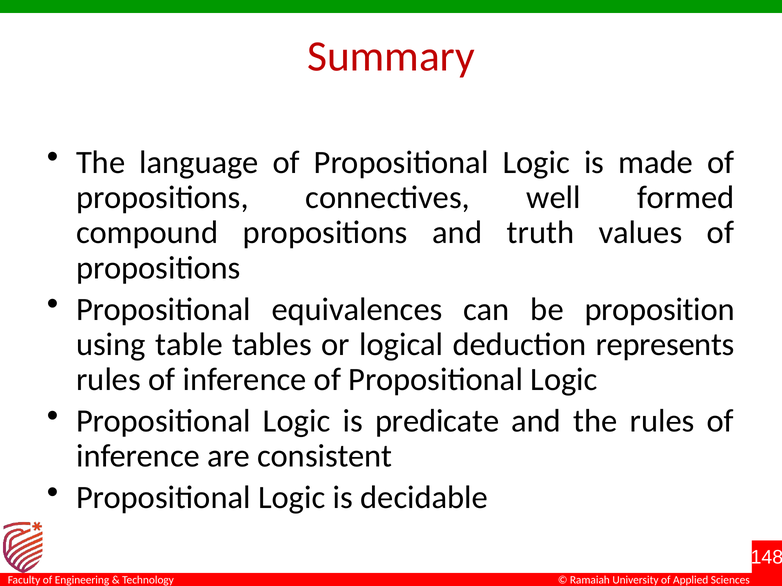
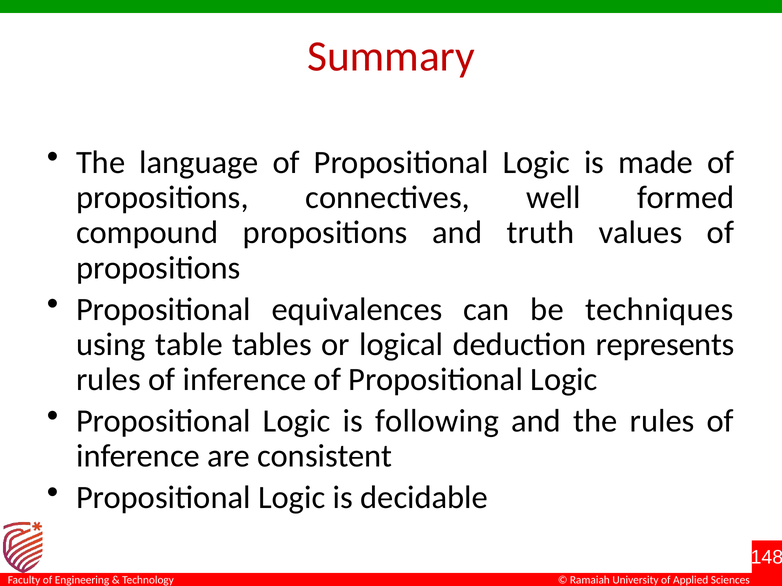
proposition: proposition -> techniques (659, 310)
predicate: predicate -> following (437, 421)
